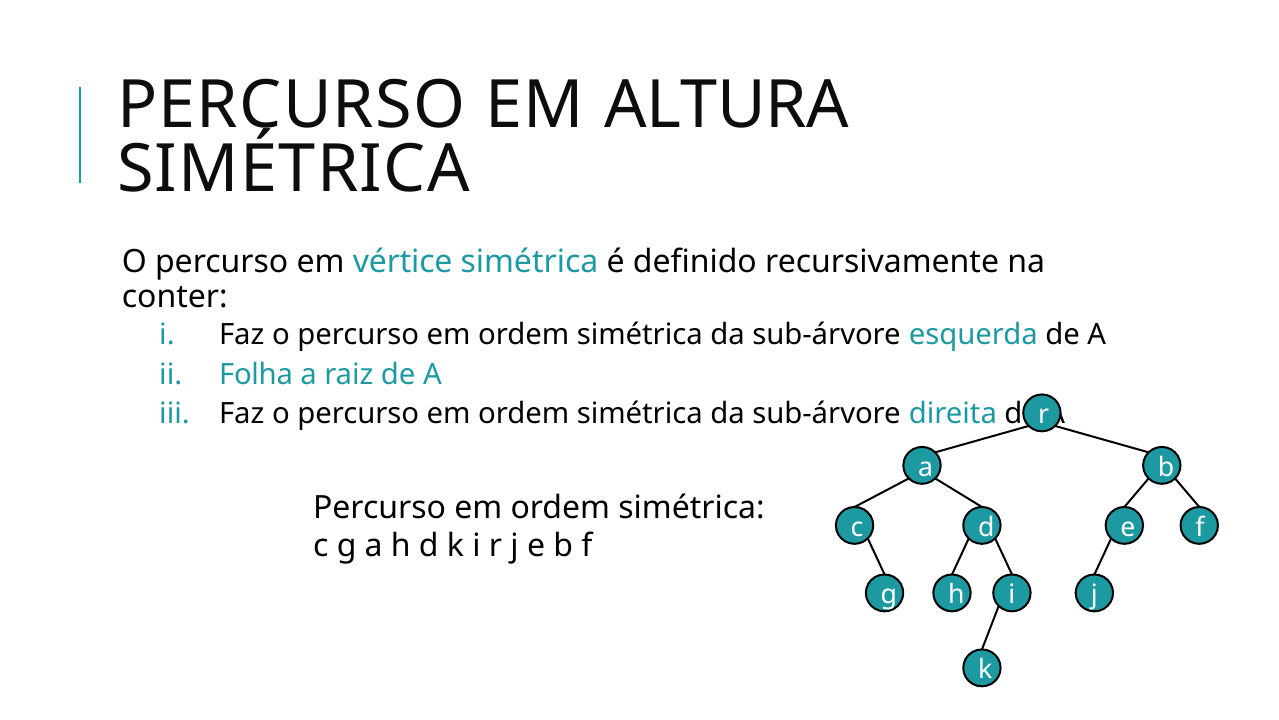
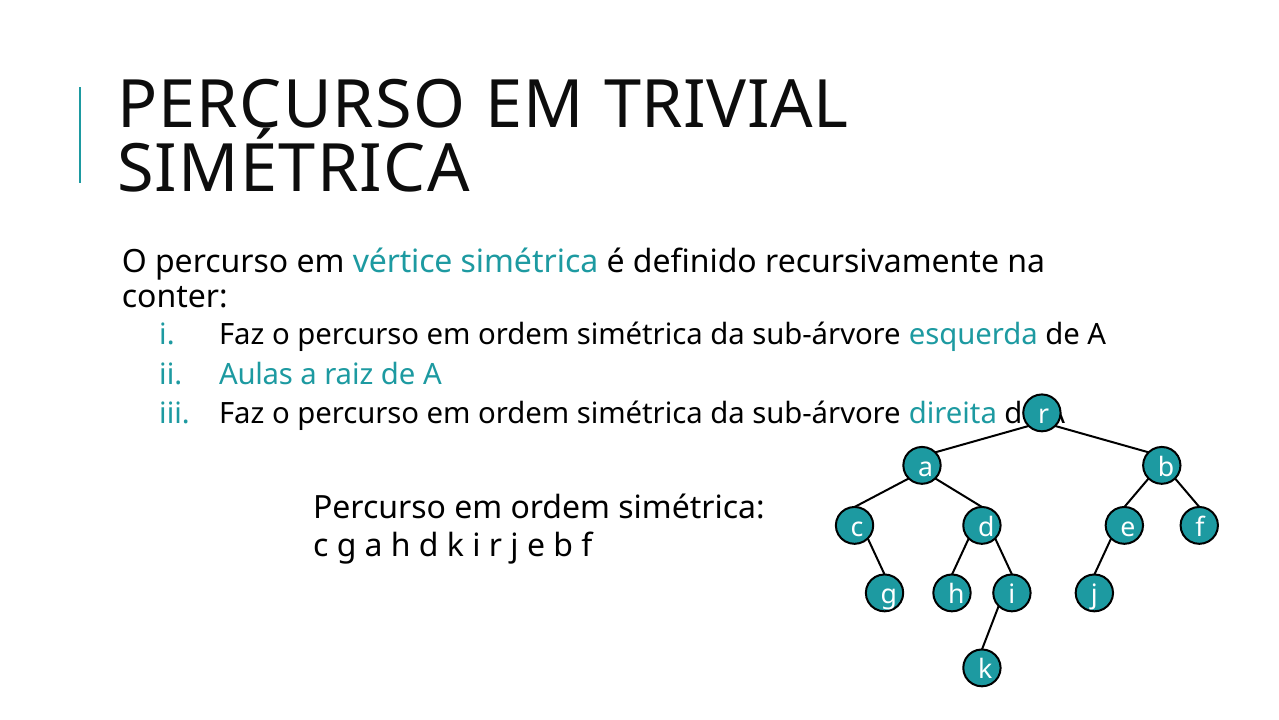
ALTURA: ALTURA -> TRIVIAL (726, 105)
Folha: Folha -> Aulas (256, 374)
